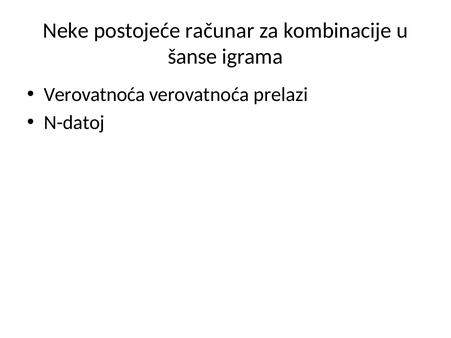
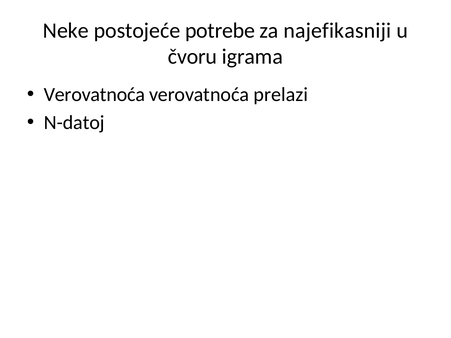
računar: računar -> potrebe (220, 30)
kombinacije: kombinacije -> najefikasniji (337, 30)
šanse: šanse -> čvoru (193, 57)
